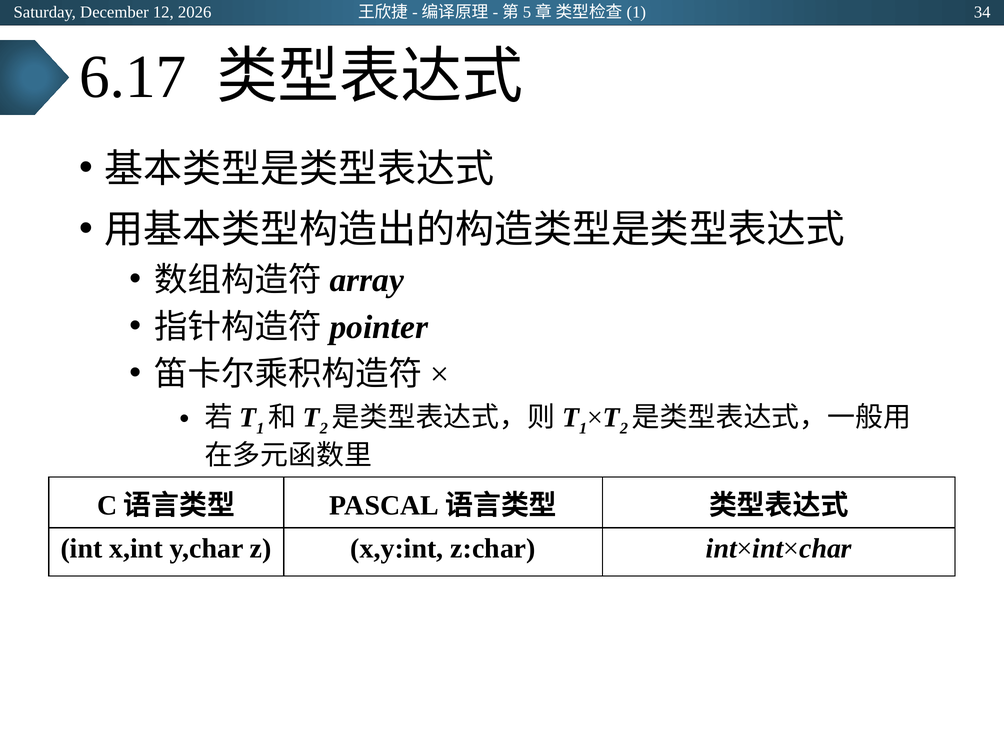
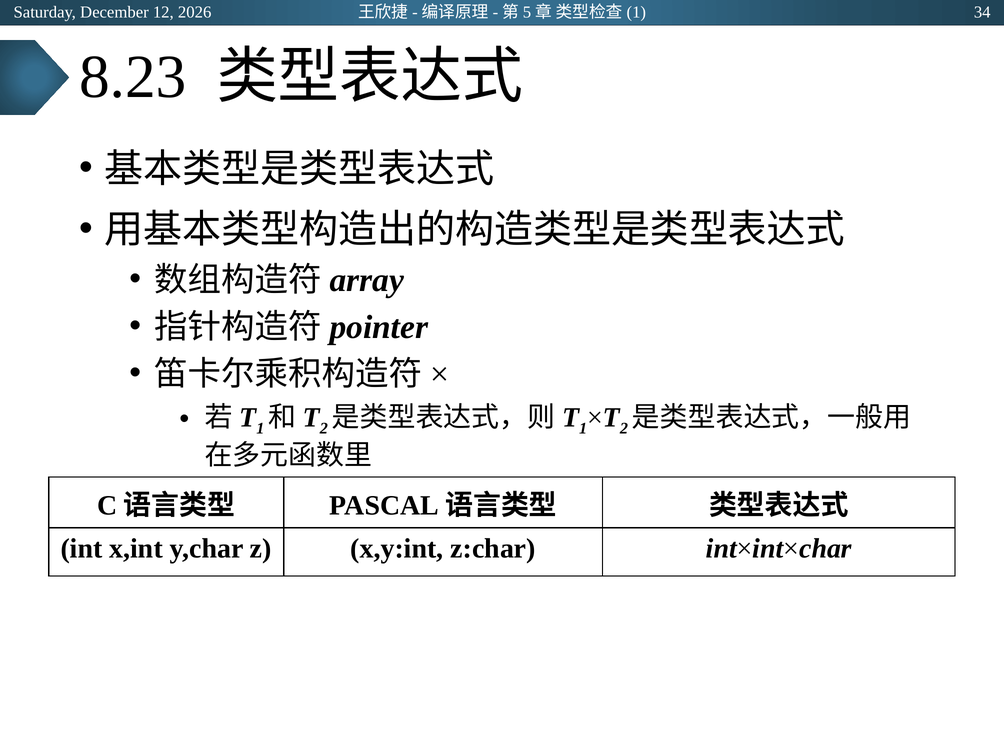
6.17: 6.17 -> 8.23 (133, 77)
